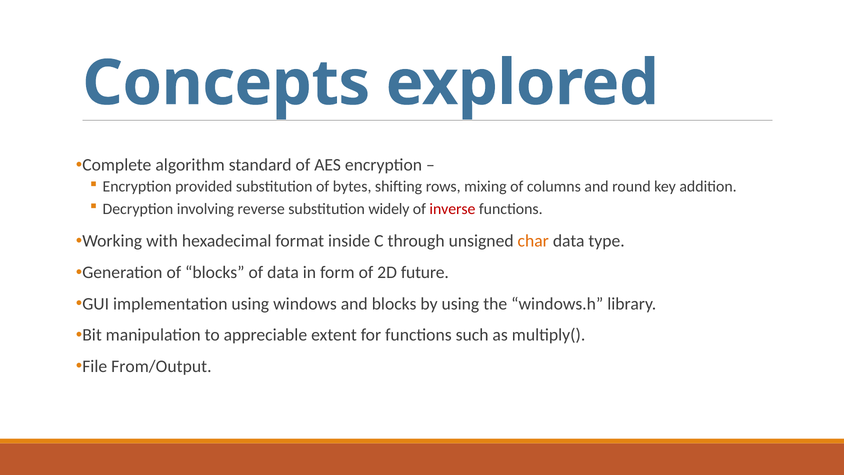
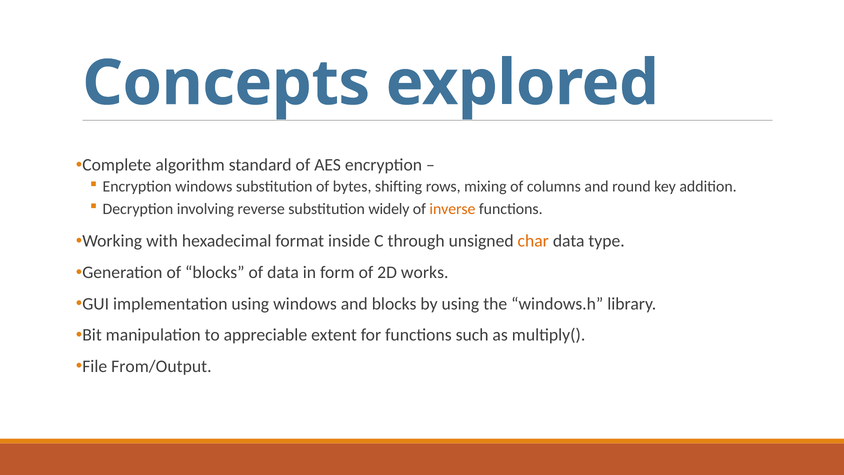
Encryption provided: provided -> windows (204, 187)
inverse colour: red -> orange (452, 209)
future: future -> works (425, 272)
